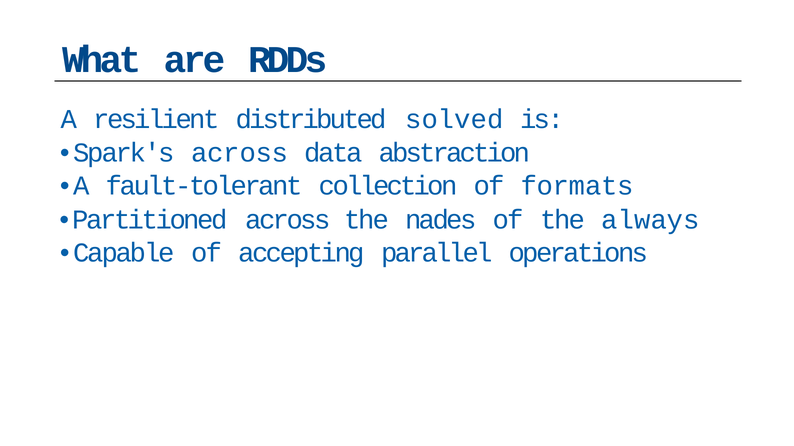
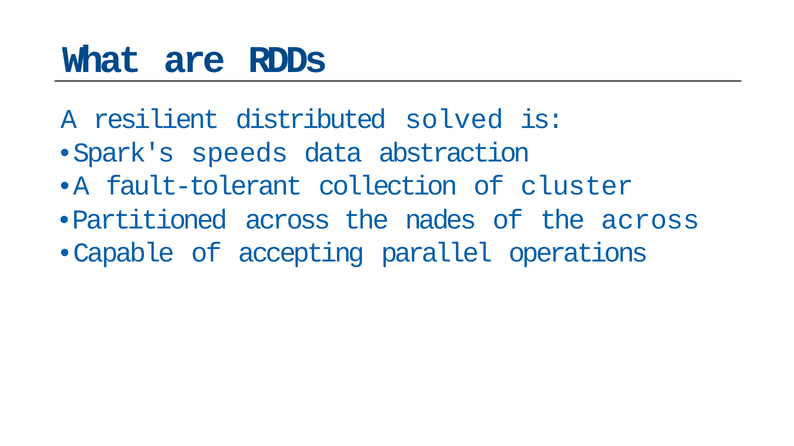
Spark's across: across -> speeds (240, 153)
formats: formats -> cluster (577, 186)
the always: always -> across (651, 220)
